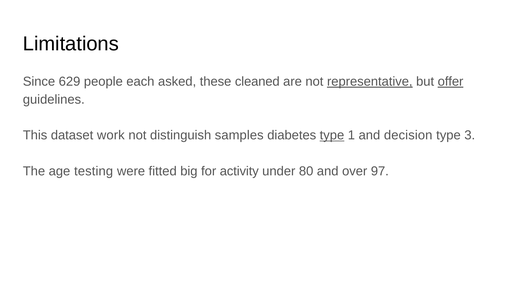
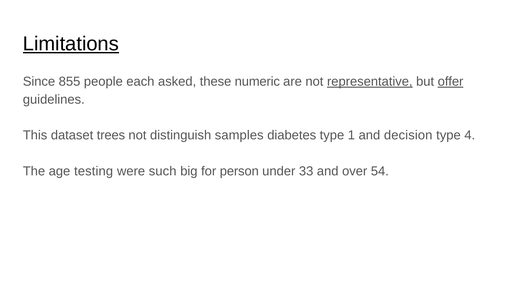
Limitations underline: none -> present (71, 44)
629: 629 -> 855 (70, 81)
cleaned: cleaned -> numeric (257, 81)
work: work -> trees (111, 135)
type underline: present -> none (332, 135)
3: 3 -> 4 (470, 135)
fitted: fitted -> such (163, 171)
activity: activity -> person (239, 171)
80: 80 -> 33 (306, 171)
97: 97 -> 54 (380, 171)
